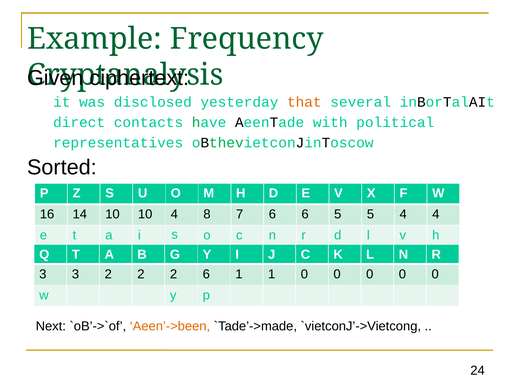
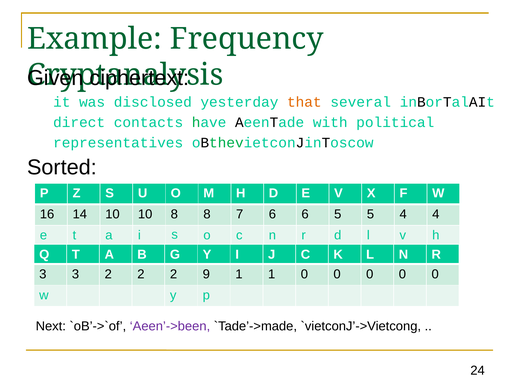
10 4: 4 -> 8 (174, 214)
2 6: 6 -> 9 (206, 274)
Aeen’->been colour: orange -> purple (170, 326)
